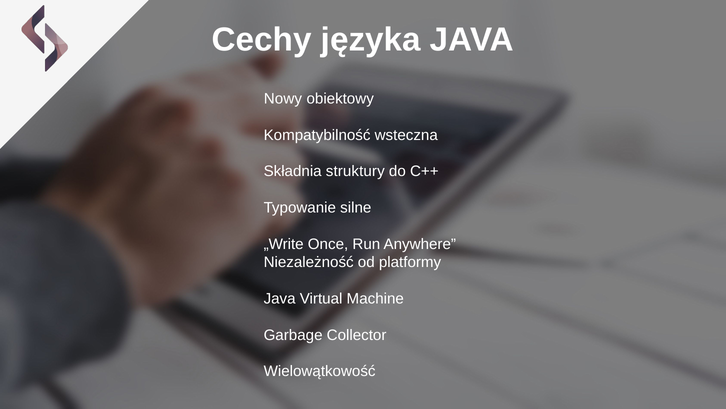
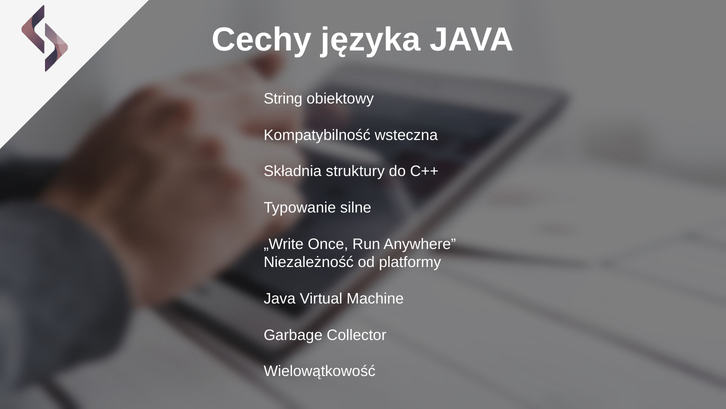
Nowy: Nowy -> String (283, 99)
